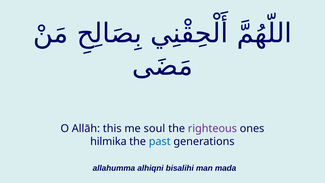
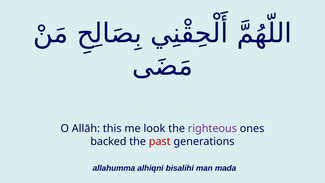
soul: soul -> look (154, 128)
hilmika: hilmika -> backed (108, 141)
past colour: blue -> red (160, 141)
